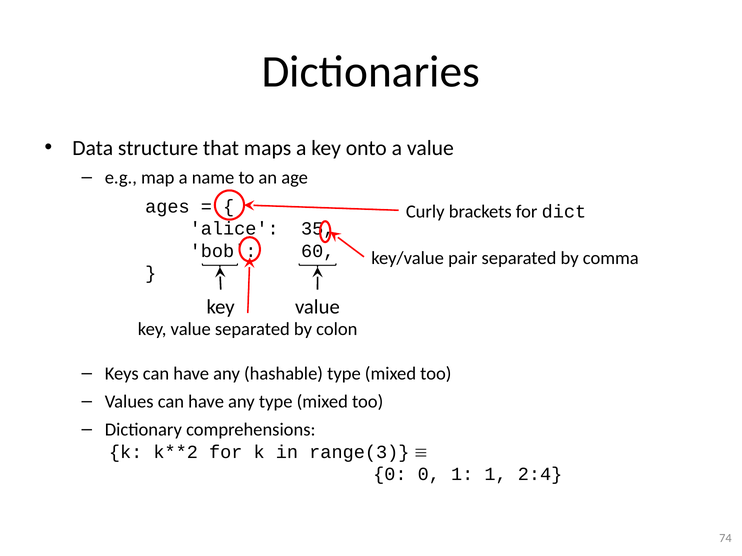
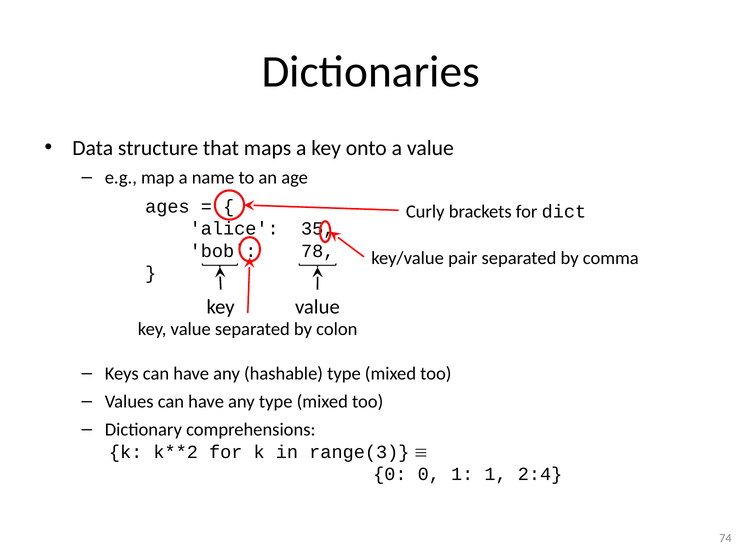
60: 60 -> 78 (318, 251)
